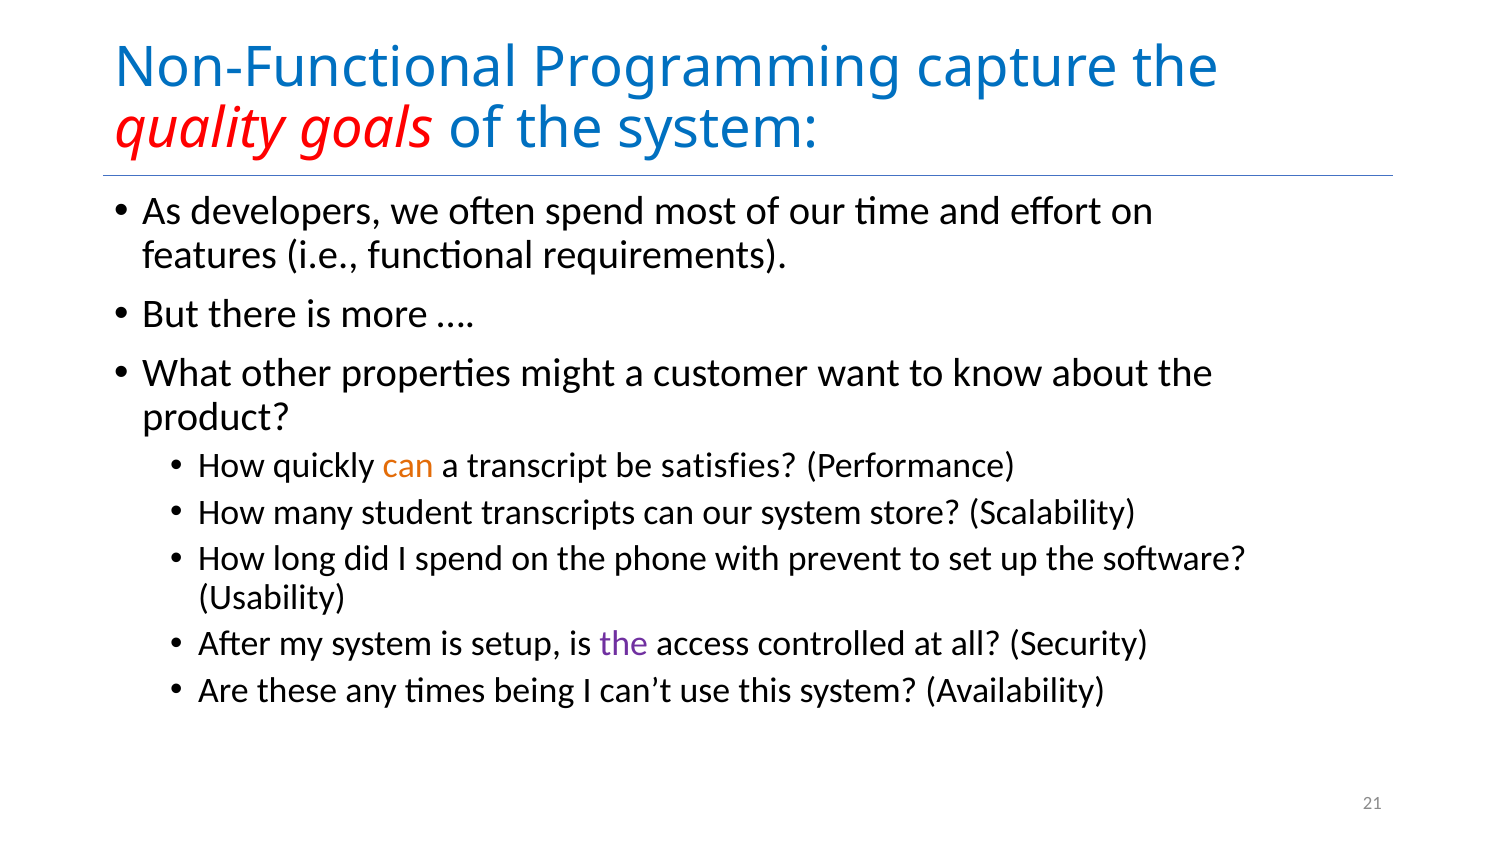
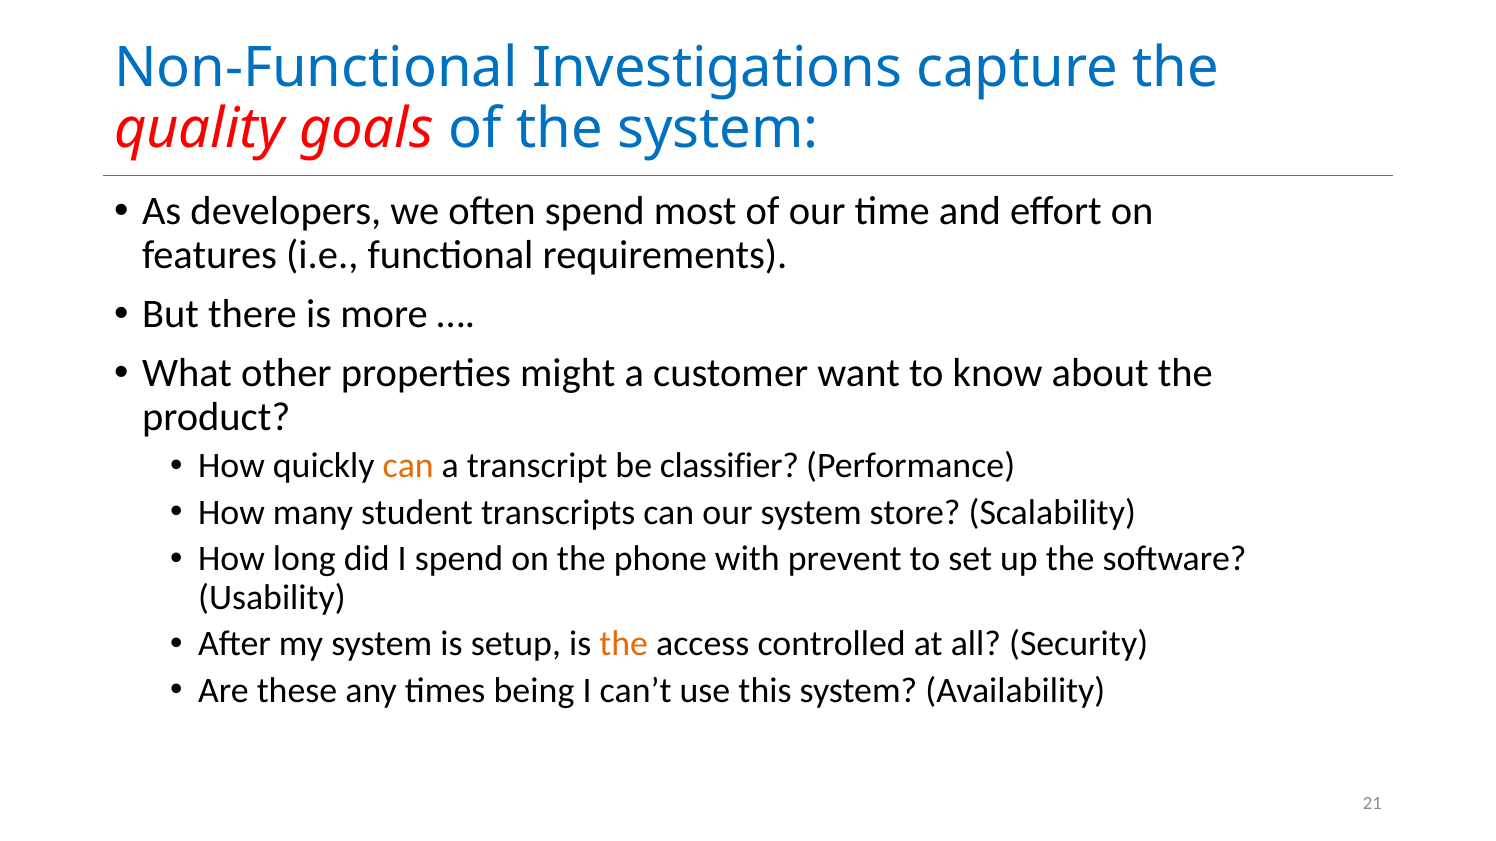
Programming: Programming -> Investigations (717, 68)
satisfies: satisfies -> classifier (729, 466)
the colour: purple -> orange (624, 645)
